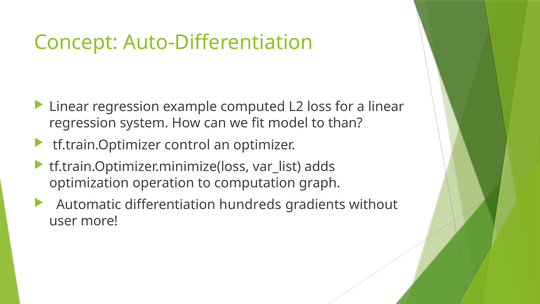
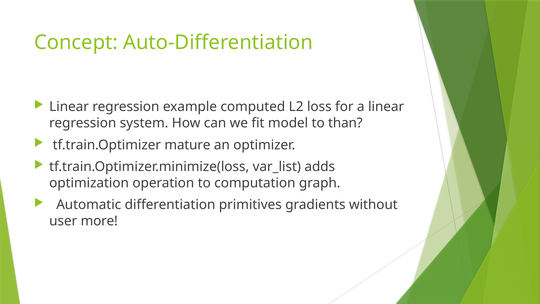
control: control -> mature (187, 145)
hundreds: hundreds -> primitives (250, 205)
